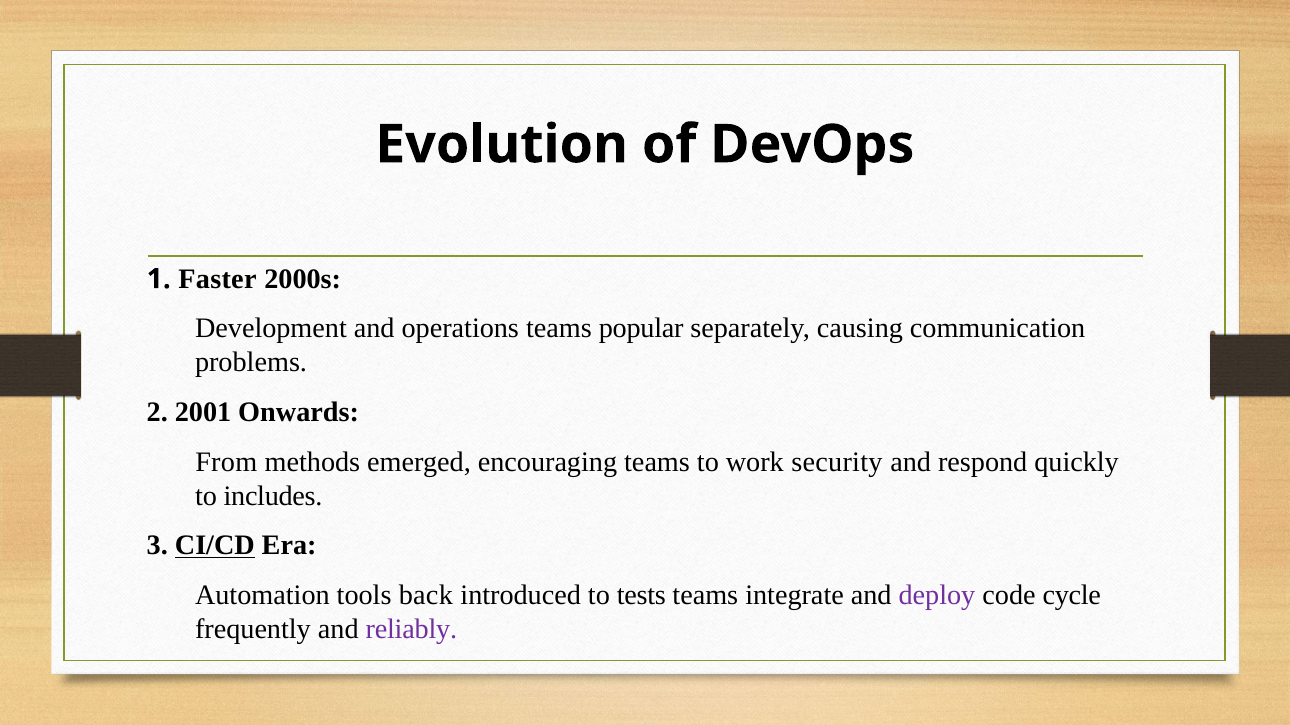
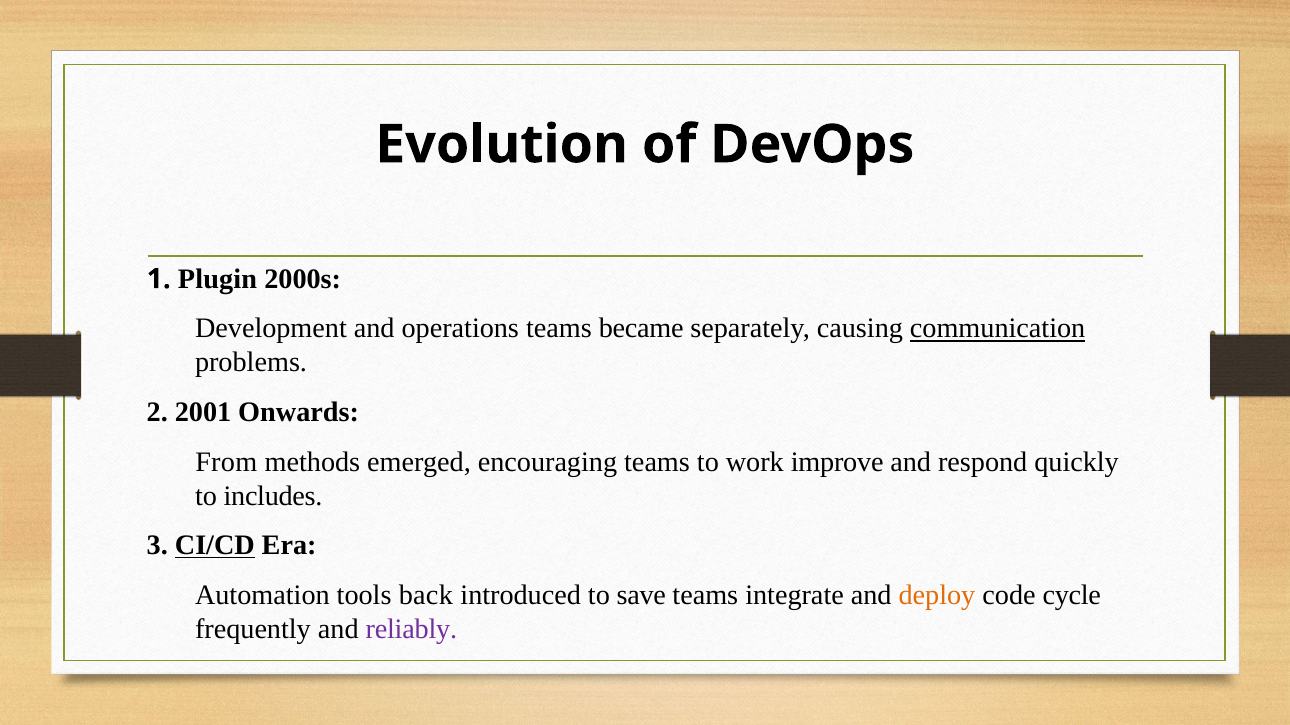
Faster: Faster -> Plugin (218, 279)
popular: popular -> became (641, 329)
communication underline: none -> present (998, 329)
security: security -> improve (837, 462)
tests: tests -> save (641, 596)
deploy colour: purple -> orange (937, 596)
